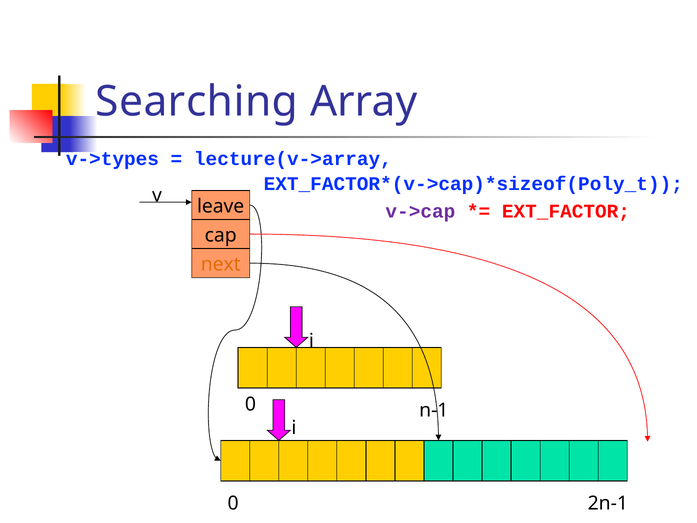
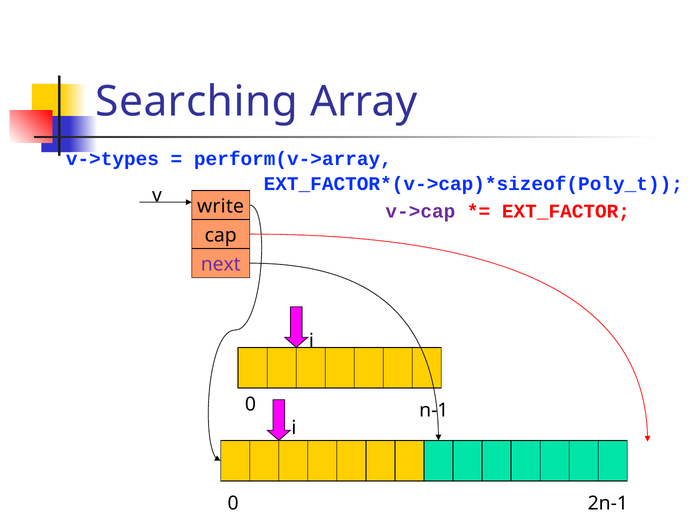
lecture(v->array: lecture(v->array -> perform(v->array (293, 159)
leave: leave -> write (221, 206)
next colour: orange -> purple (221, 264)
